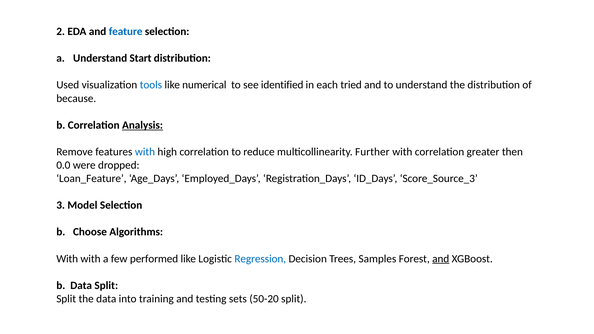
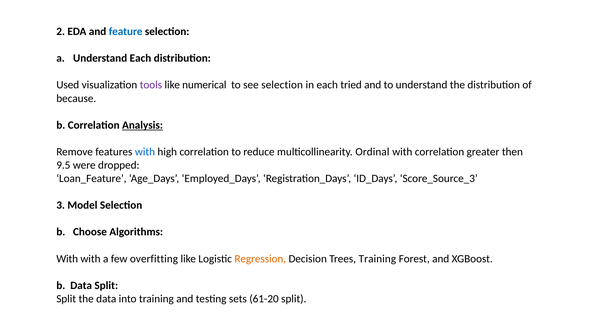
Understand Start: Start -> Each (140, 58)
tools colour: blue -> purple (151, 85)
see identified: identified -> selection (282, 85)
Further: Further -> Ordinal (372, 152)
0.0: 0.0 -> 9.5 (63, 165)
performed: performed -> overfitting (154, 259)
Regression colour: blue -> orange (260, 259)
Trees Samples: Samples -> Training (377, 259)
and underline: present -> none (441, 259)
50-20: 50-20 -> 61-20 (264, 299)
